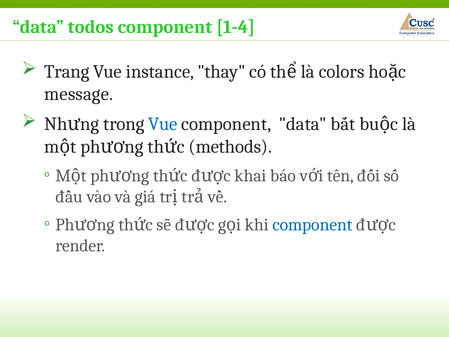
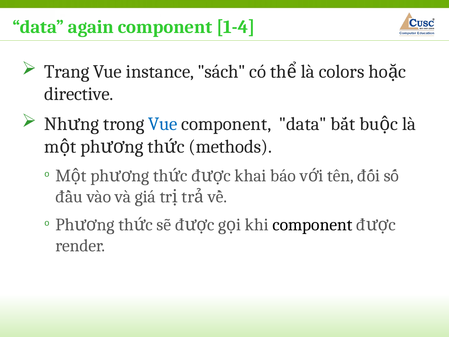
todos: todos -> again (91, 27)
thay: thay -> sách (221, 72)
message: message -> directive (79, 94)
component colour: blue -> black (312, 224)
